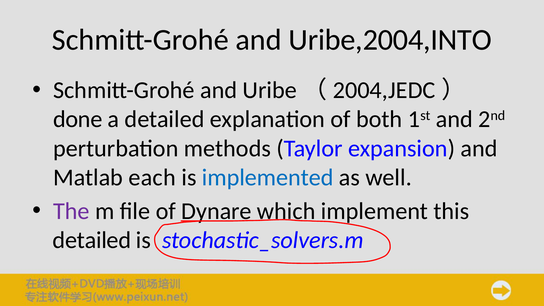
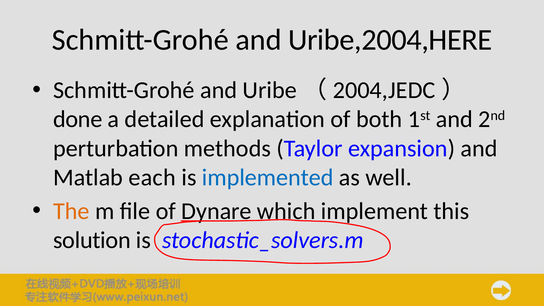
Uribe,2004,INTO: Uribe,2004,INTO -> Uribe,2004,HERE (390, 40)
The colour: purple -> orange (71, 211)
detailed: detailed -> solution (92, 240)
